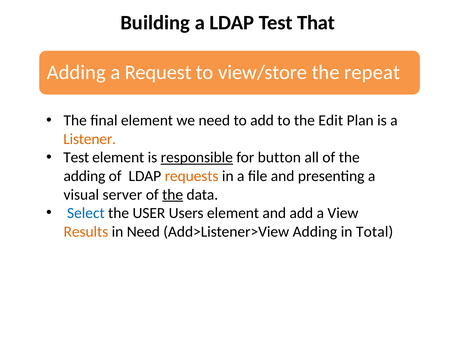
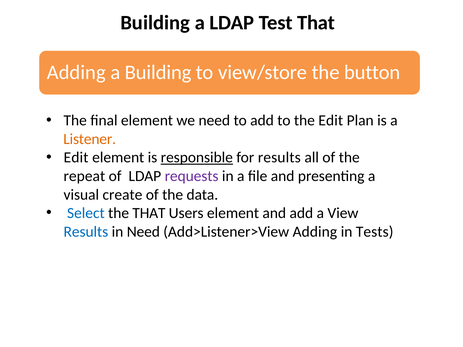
a Request: Request -> Building (158, 73)
repeat: repeat -> button (372, 73)
Test: Test -> Edit (76, 158)
for button: button -> results (279, 158)
adding: adding -> repeat (84, 176)
requests colour: orange -> purple (192, 176)
server: server -> create (122, 195)
the underline: present -> none (173, 195)
the USER: USER -> THAT (149, 213)
Results colour: orange -> blue (86, 232)
Total: Total -> Tests (375, 232)
